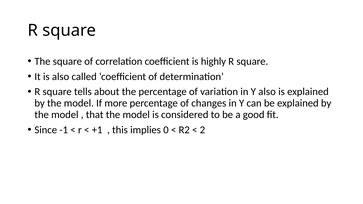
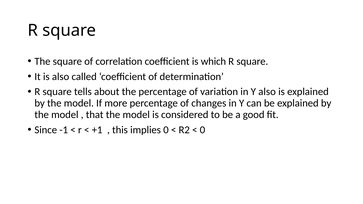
highly: highly -> which (213, 61)
2: 2 -> 0 (202, 130)
